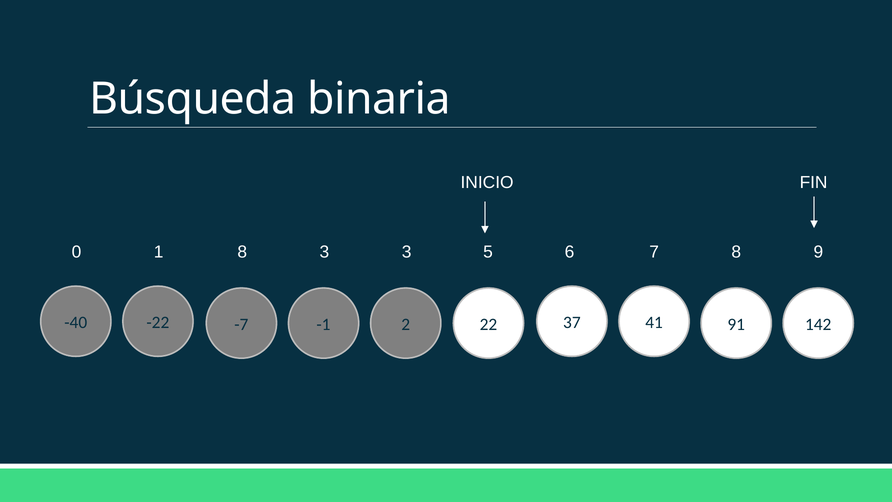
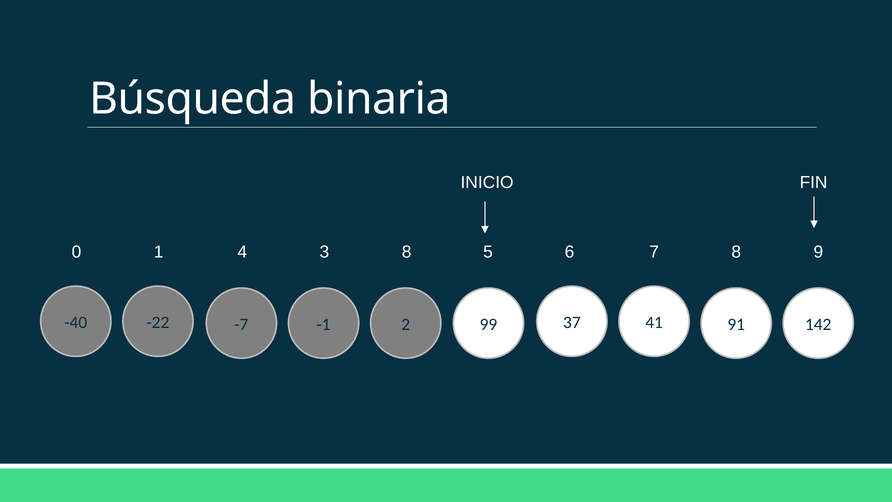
1 8: 8 -> 4 (242, 252)
3 3: 3 -> 8 (407, 252)
22: 22 -> 99 (488, 324)
